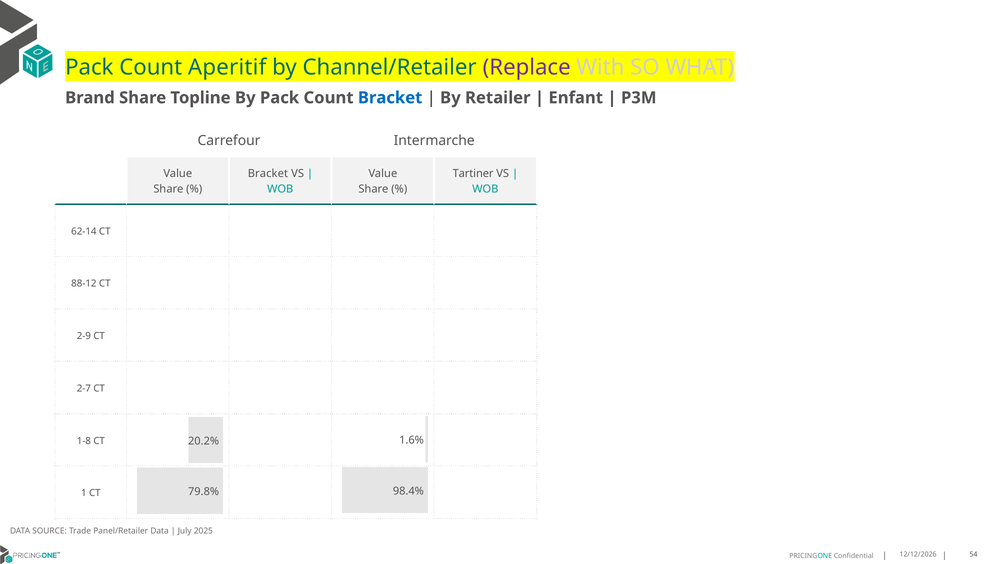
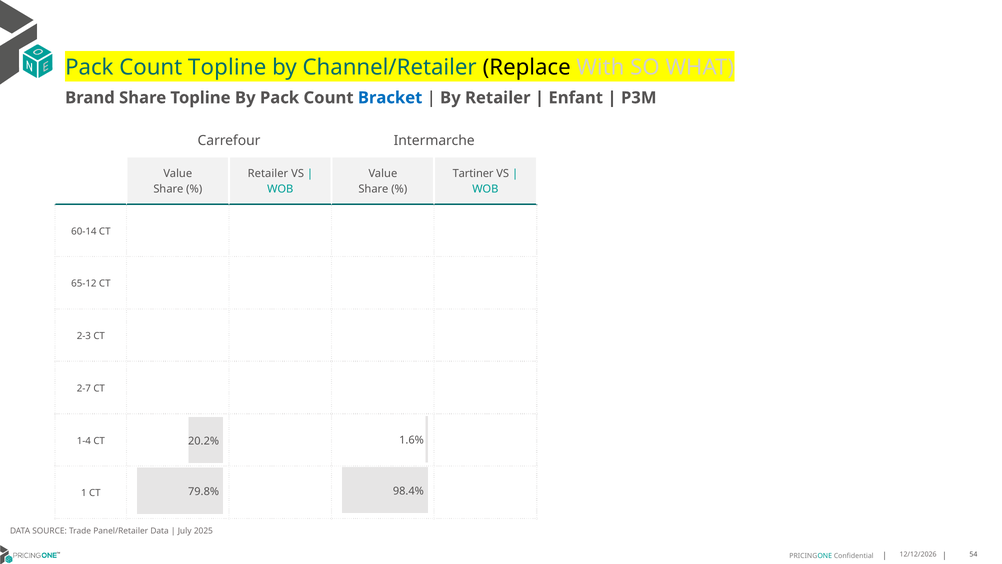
Count Aperitif: Aperitif -> Topline (227, 67)
Replace colour: purple -> black (527, 67)
Bracket: Bracket -> Retailer (268, 173)
62-14: 62-14 -> 60-14 (84, 231)
88-12: 88-12 -> 65-12 (84, 283)
2-9: 2-9 -> 2-3 (84, 336)
1-8: 1-8 -> 1-4 (84, 441)
